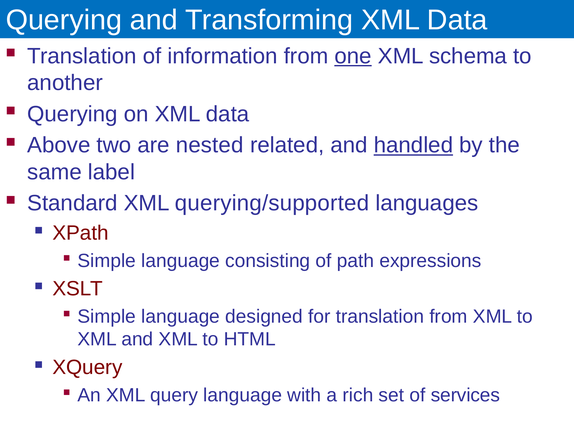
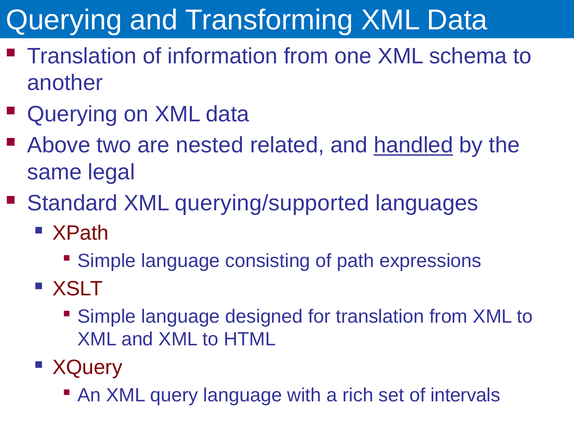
one underline: present -> none (353, 56)
label: label -> legal (111, 172)
services: services -> intervals (465, 396)
